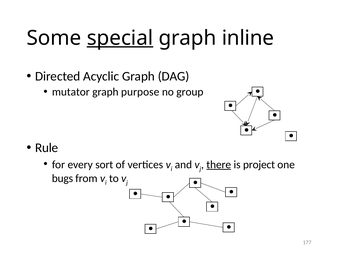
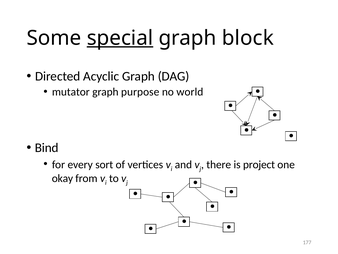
inline: inline -> block (248, 38)
group: group -> world (190, 92)
Rule: Rule -> Bind (47, 147)
there underline: present -> none (219, 164)
bugs: bugs -> okay (62, 178)
